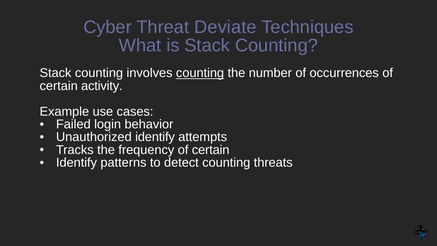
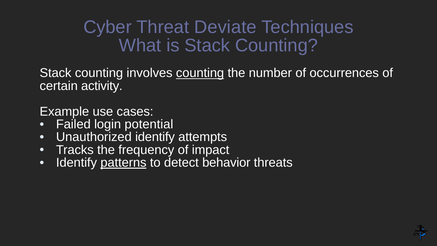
behavior: behavior -> potential (149, 124)
frequency of certain: certain -> impact (211, 150)
patterns underline: none -> present (123, 163)
detect counting: counting -> behavior (226, 163)
